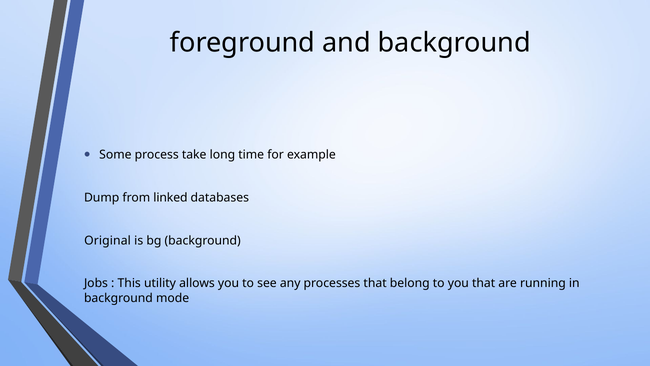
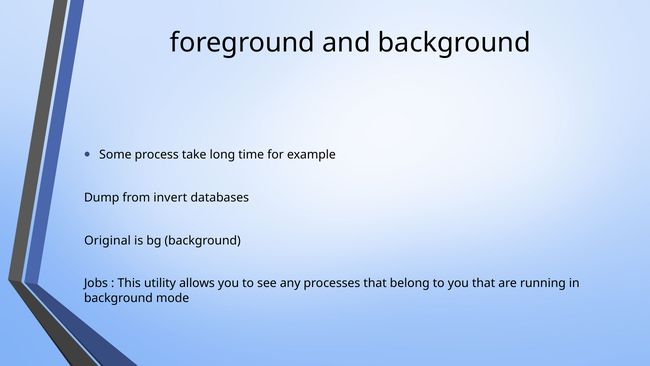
linked: linked -> invert (170, 198)
